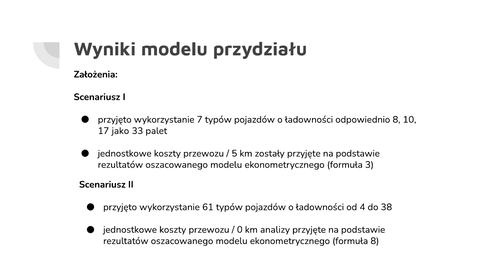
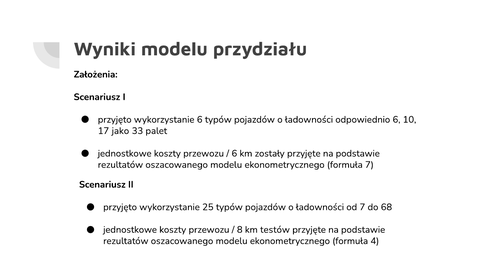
wykorzystanie 7: 7 -> 6 (200, 119)
odpowiednio 8: 8 -> 6 (396, 119)
5: 5 -> 6 (234, 153)
formuła 3: 3 -> 7 (369, 165)
61: 61 -> 25 (208, 207)
od 4: 4 -> 7 (362, 207)
38: 38 -> 68 (386, 207)
0: 0 -> 8 (240, 229)
analizy: analizy -> testów (275, 229)
formuła 8: 8 -> 4 (375, 241)
